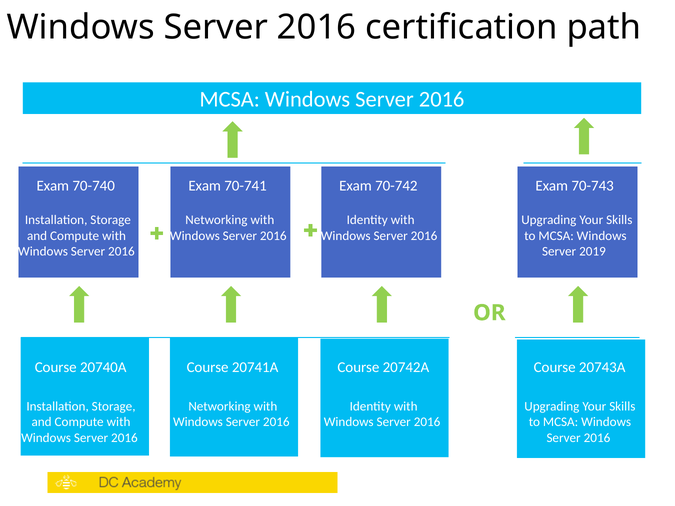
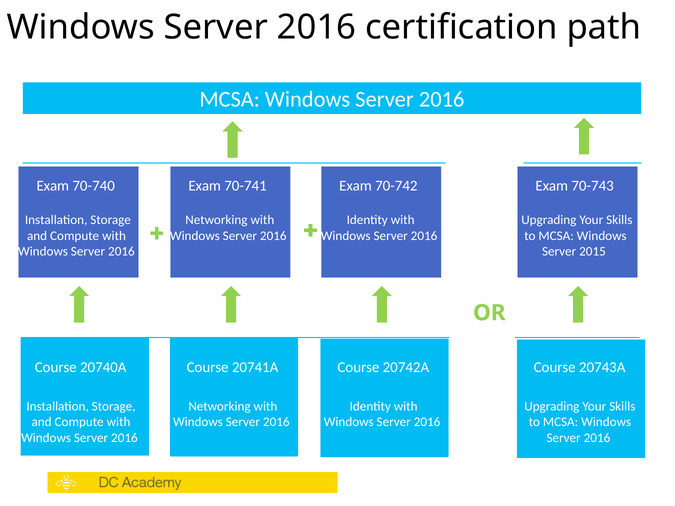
2019: 2019 -> 2015 (593, 252)
